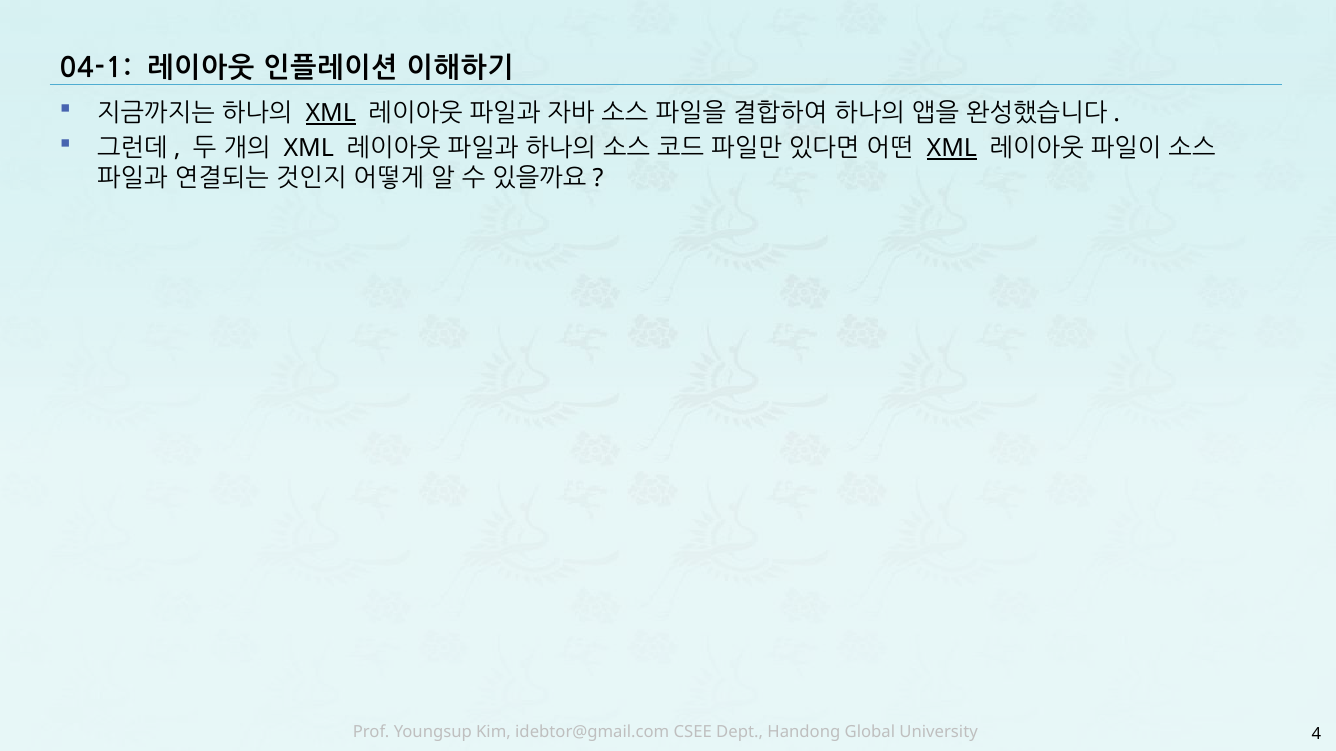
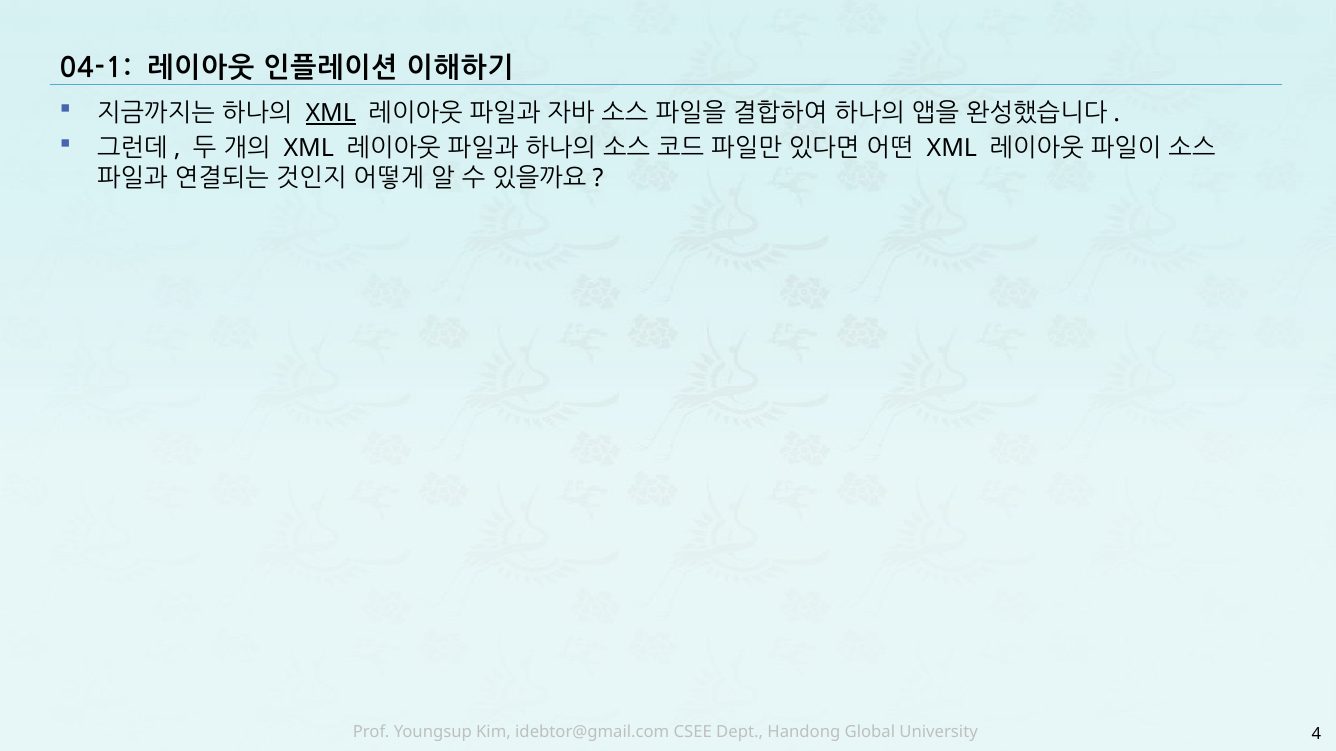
XML underline: present -> none (952, 148)
